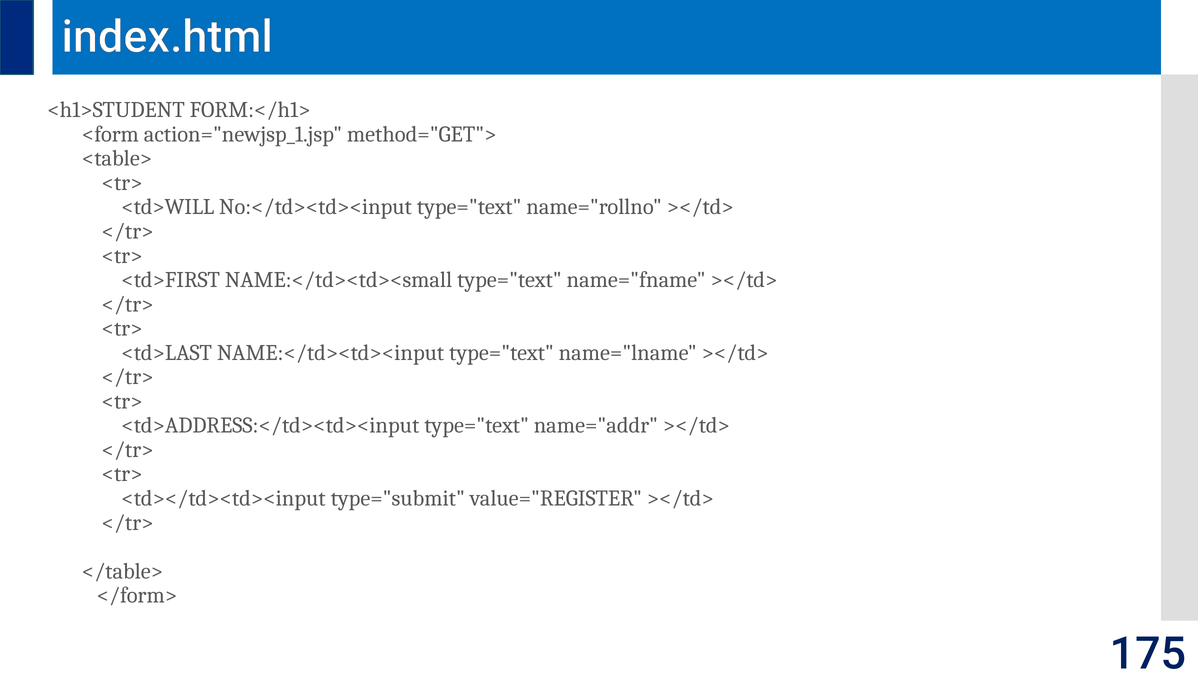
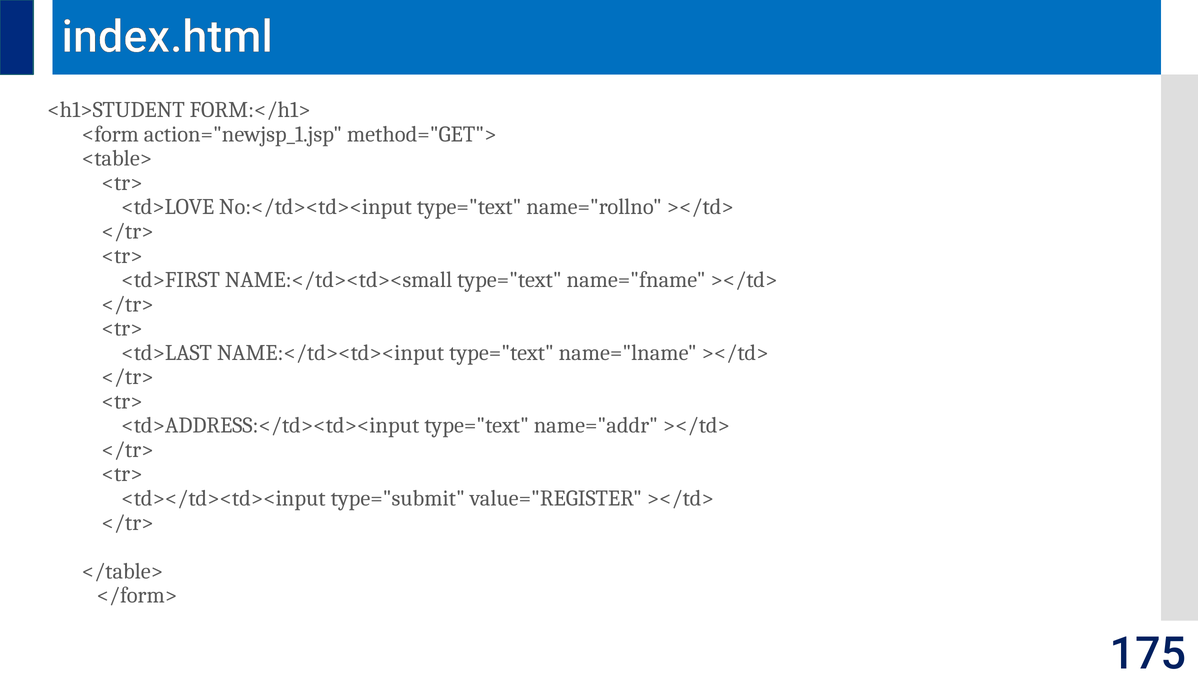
<td>WILL: <td>WILL -> <td>LOVE (168, 207)
